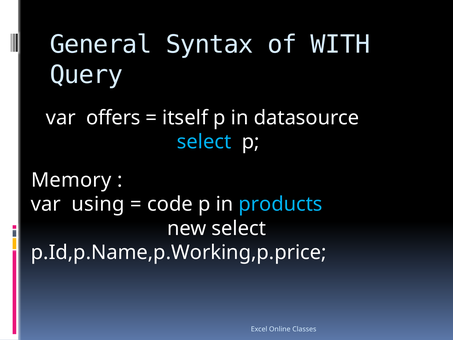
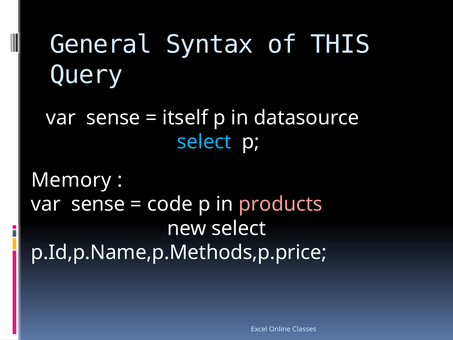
WITH: WITH -> THIS (340, 44)
offers: offers -> sense (113, 118)
using: using -> sense (98, 204)
products colour: light blue -> pink (281, 204)
p.Id,p.Name,p.Working,p.price: p.Id,p.Name,p.Working,p.price -> p.Id,p.Name,p.Methods,p.price (179, 252)
